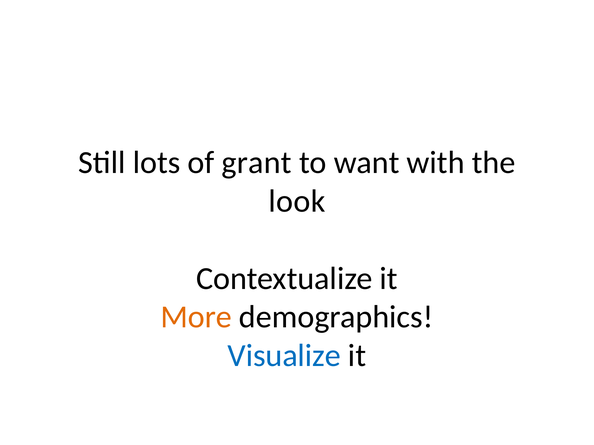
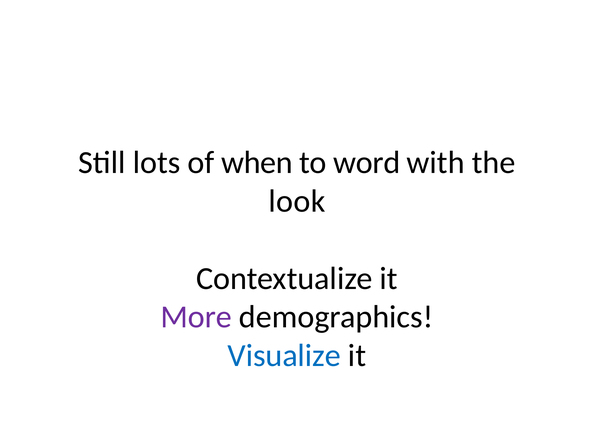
grant: grant -> when (257, 163)
want: want -> word (367, 163)
More colour: orange -> purple (196, 317)
